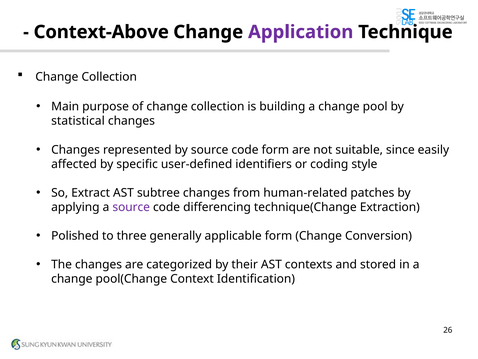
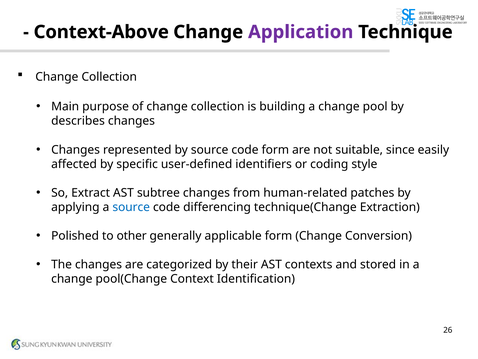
statistical: statistical -> describes (78, 121)
source colour: purple -> blue (131, 207)
three: three -> other (132, 236)
